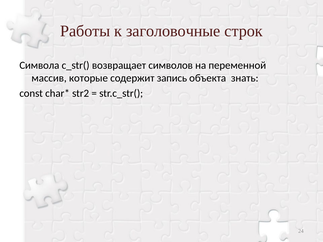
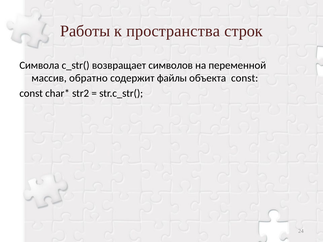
заголовочные: заголовочные -> пространства (173, 31)
которые: которые -> обратно (88, 78)
запись: запись -> файлы (172, 78)
объекта знать: знать -> const (245, 78)
